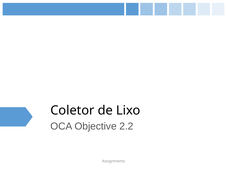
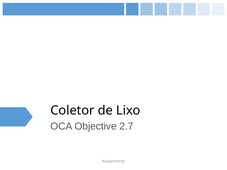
2.2: 2.2 -> 2.7 (126, 126)
